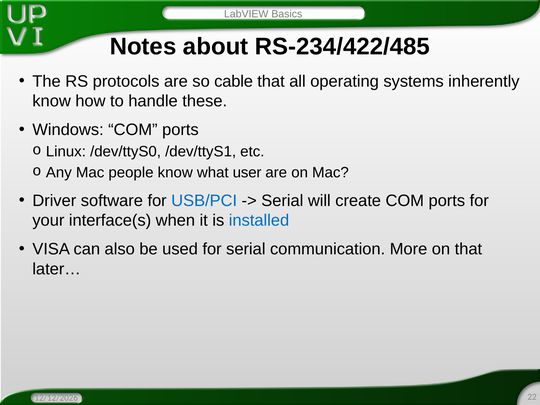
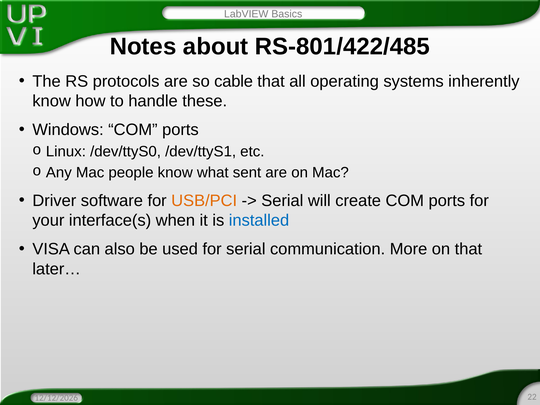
RS-234/422/485: RS-234/422/485 -> RS-801/422/485 (342, 47)
user: user -> sent (247, 173)
USB/PCI colour: blue -> orange (204, 201)
